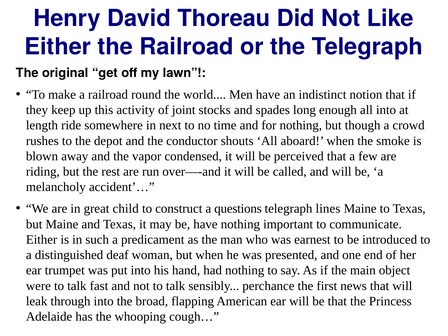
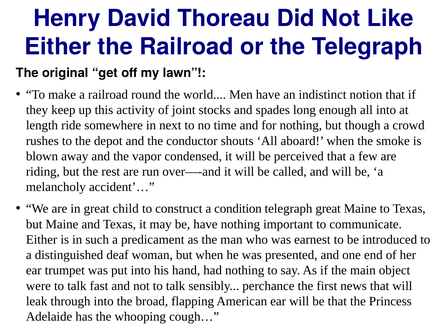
questions: questions -> condition (238, 209)
telegraph lines: lines -> great (328, 209)
